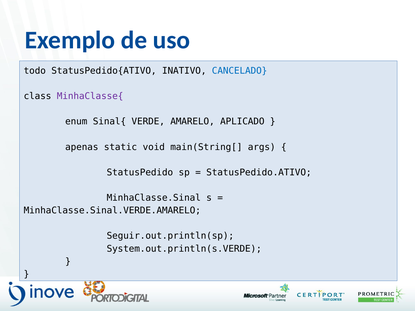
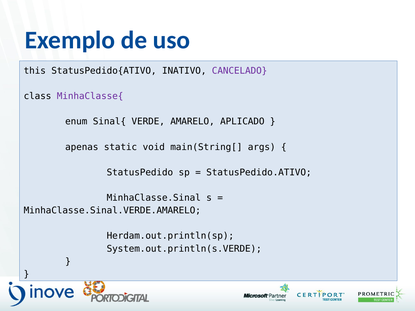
todo: todo -> this (35, 71)
CANCELADO colour: blue -> purple (240, 71)
Seguir.out.println(sp: Seguir.out.println(sp -> Herdam.out.println(sp (170, 236)
